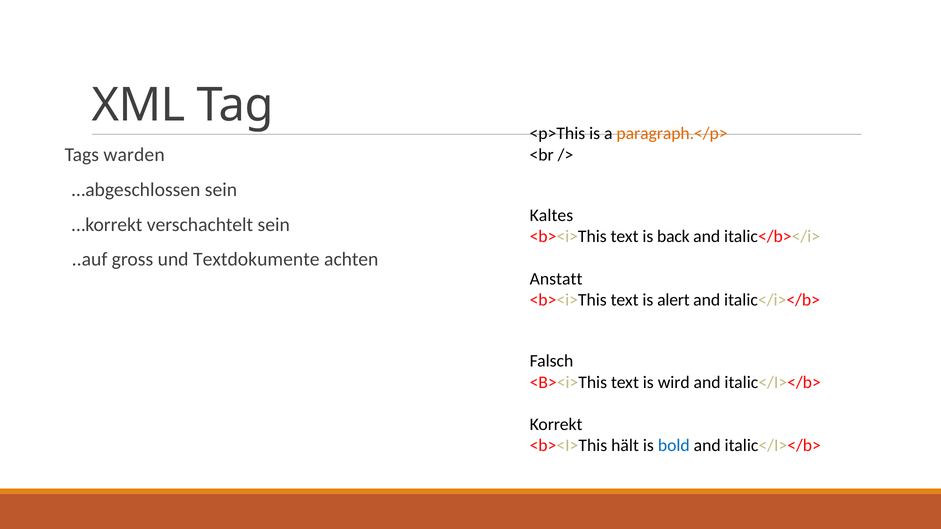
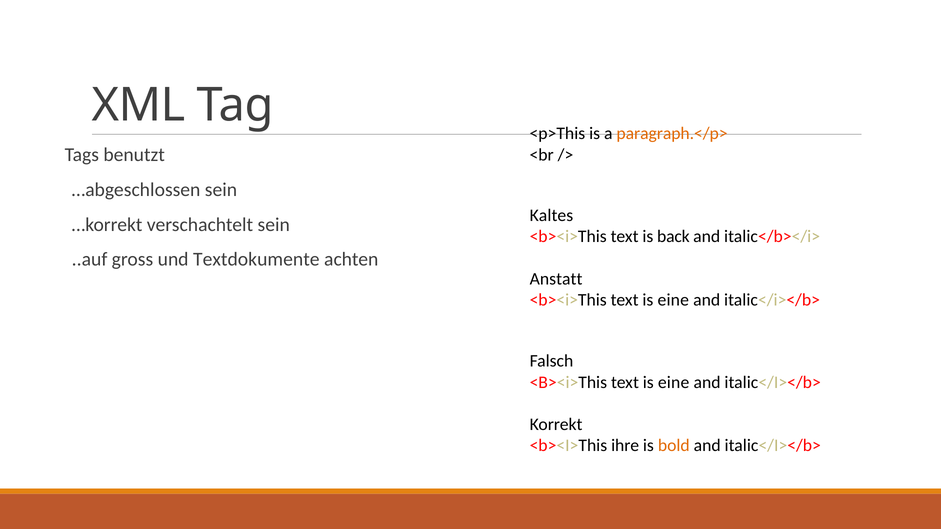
warden: warden -> benutzt (134, 155)
alert: alert -> eine (673, 300)
wird: wird -> eine (674, 382)
hält: hält -> ihre (625, 446)
bold colour: blue -> orange (674, 446)
